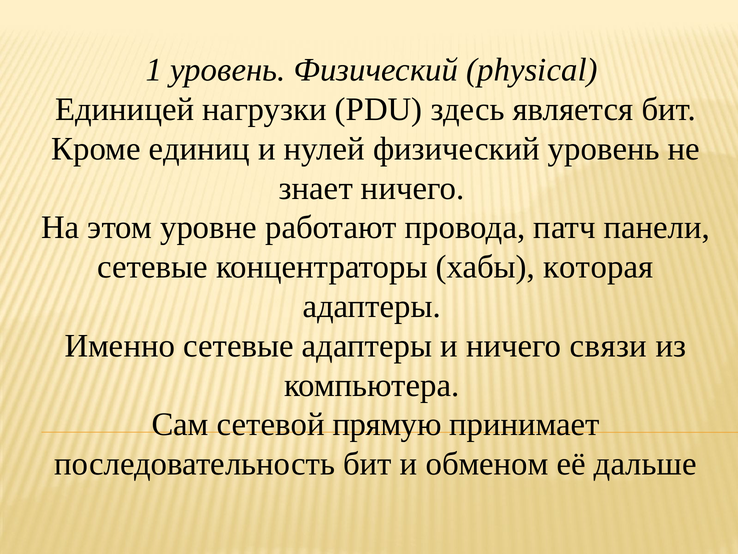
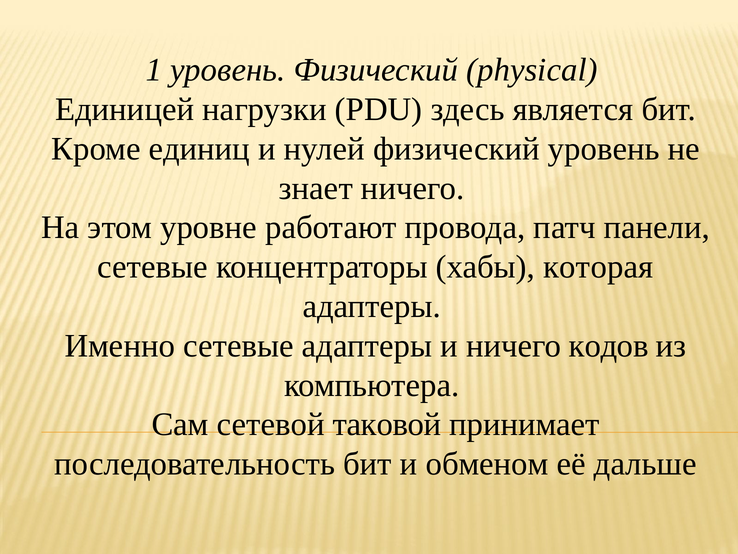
связи: связи -> кодов (609, 345)
прямую: прямую -> таковой (387, 424)
